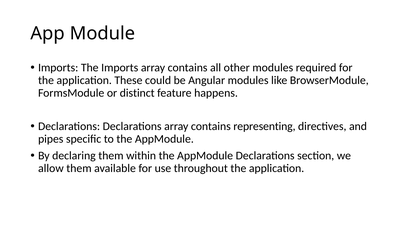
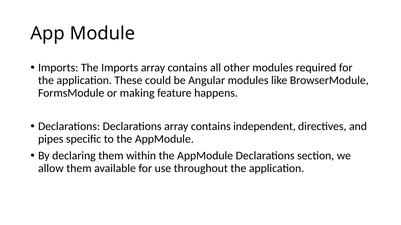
distinct: distinct -> making (137, 93)
representing: representing -> independent (264, 127)
